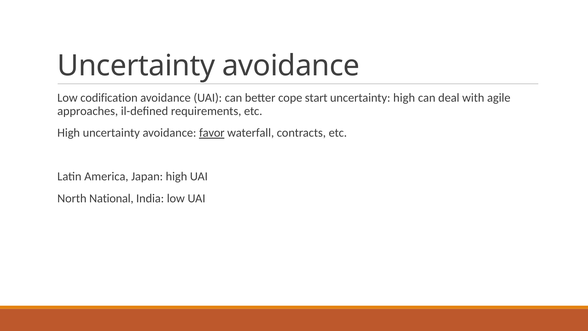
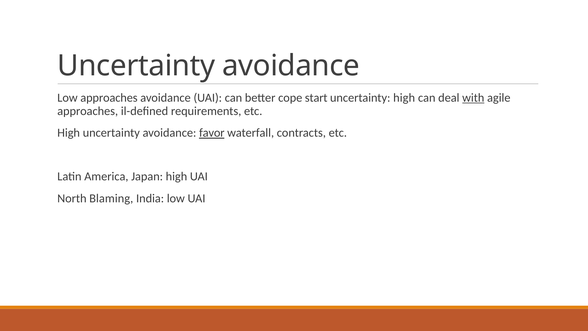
Low codification: codification -> approaches (109, 98)
with underline: none -> present (473, 98)
National: National -> Blaming (111, 198)
